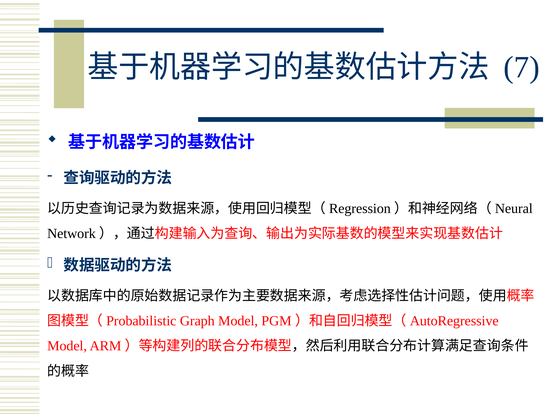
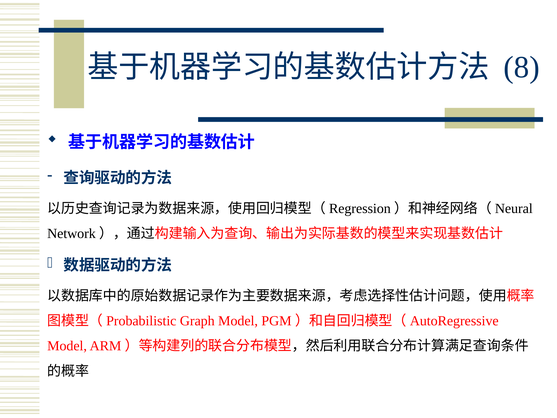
7: 7 -> 8 (522, 67)
